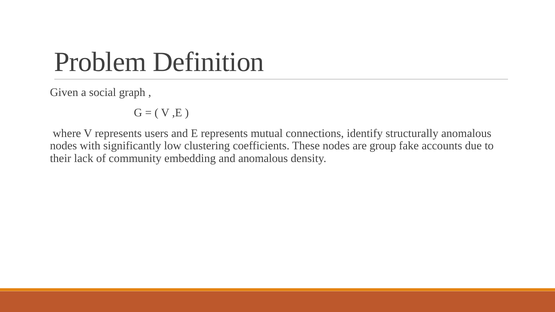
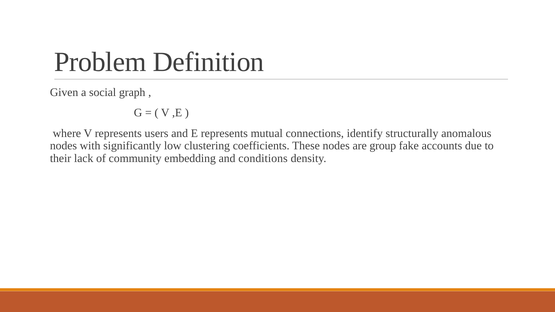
and anomalous: anomalous -> conditions (263, 158)
